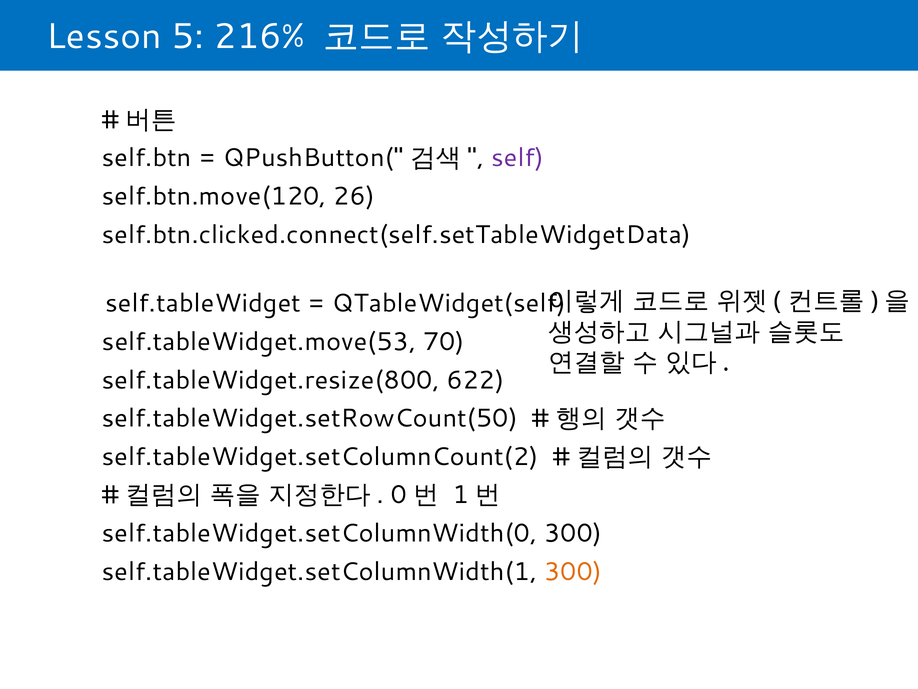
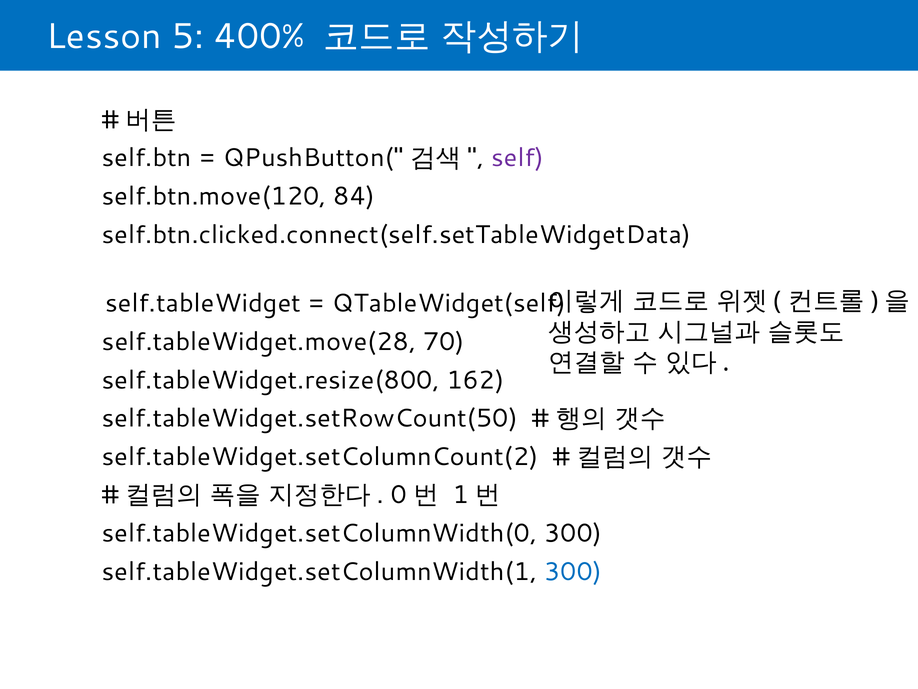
216%: 216% -> 400% (259, 36)
26: 26 -> 84 (354, 196)
self.tableWidget.move(53: self.tableWidget.move(53 -> self.tableWidget.move(28 (259, 342)
622: 622 -> 162 (475, 380)
300 colour: orange -> blue (573, 571)
